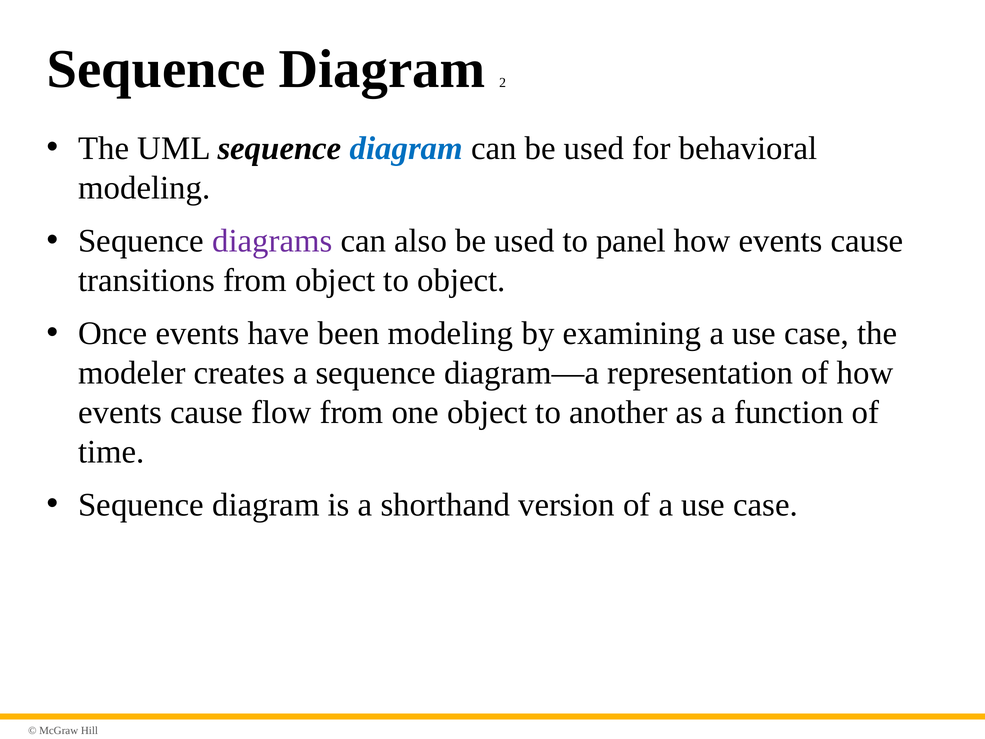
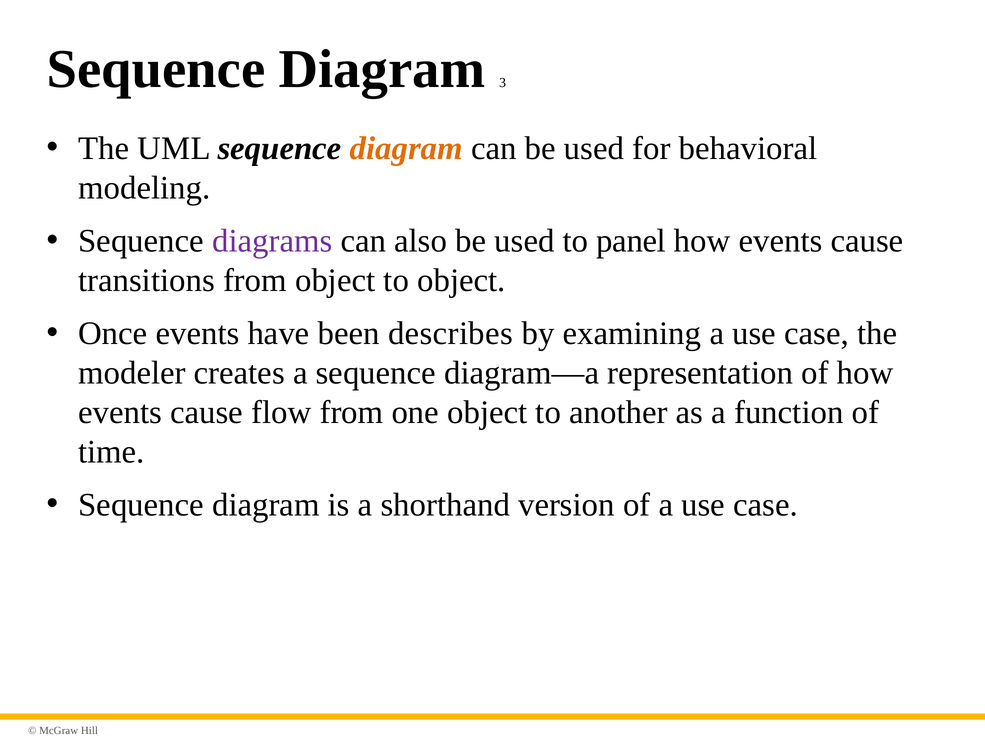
2: 2 -> 3 (503, 83)
diagram colour: blue -> orange (406, 148)
been modeling: modeling -> describes (450, 333)
